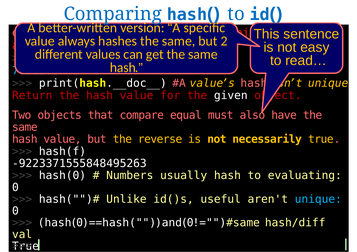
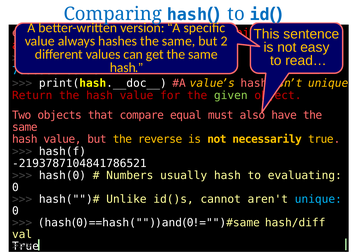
given colour: white -> light green (231, 95)
-9223371555848495263: -9223371555848495263 -> -2193787104841786521 (79, 163)
useful: useful -> cannot (221, 199)
